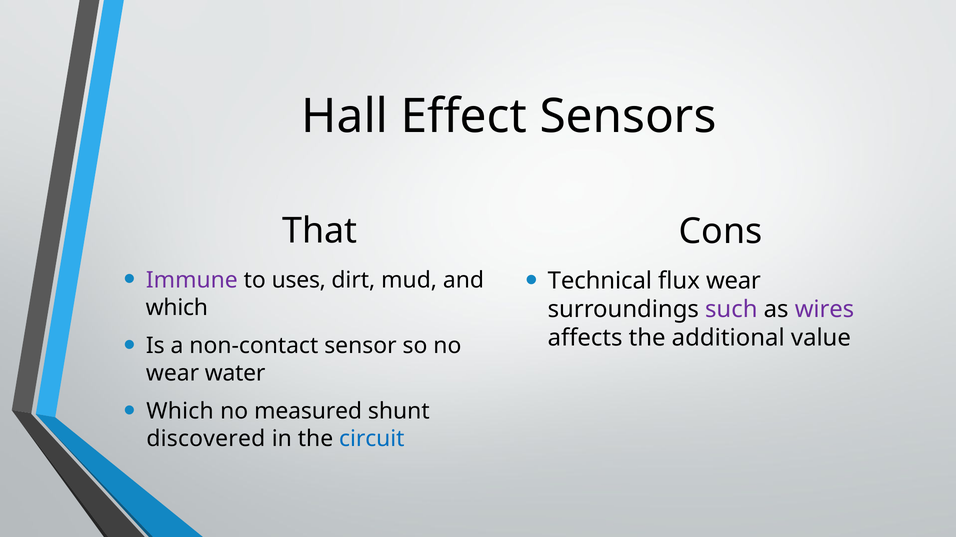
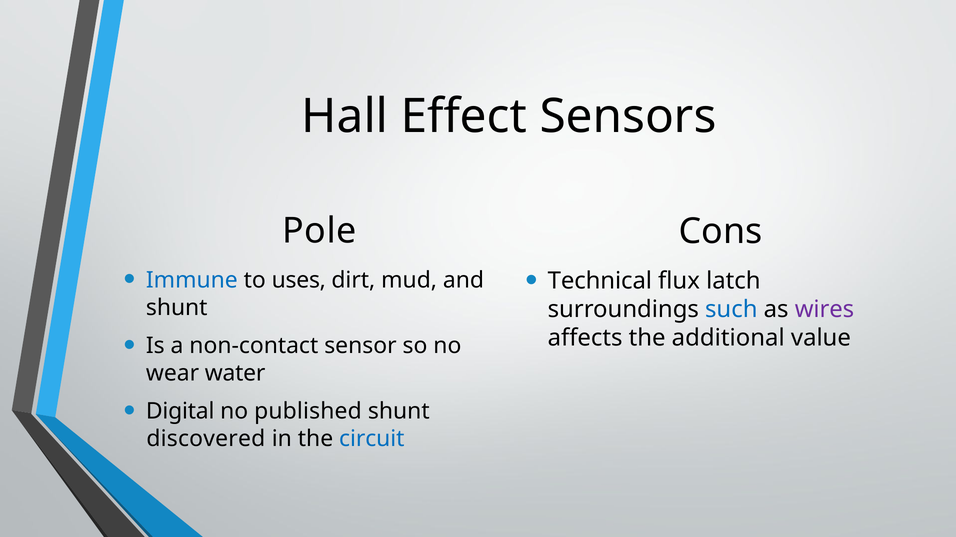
That: That -> Pole (319, 231)
Immune colour: purple -> blue (192, 280)
flux wear: wear -> latch (733, 281)
which: which -> shunt (177, 308)
such colour: purple -> blue (731, 310)
Which: Which -> Digital (180, 412)
measured: measured -> published (308, 412)
